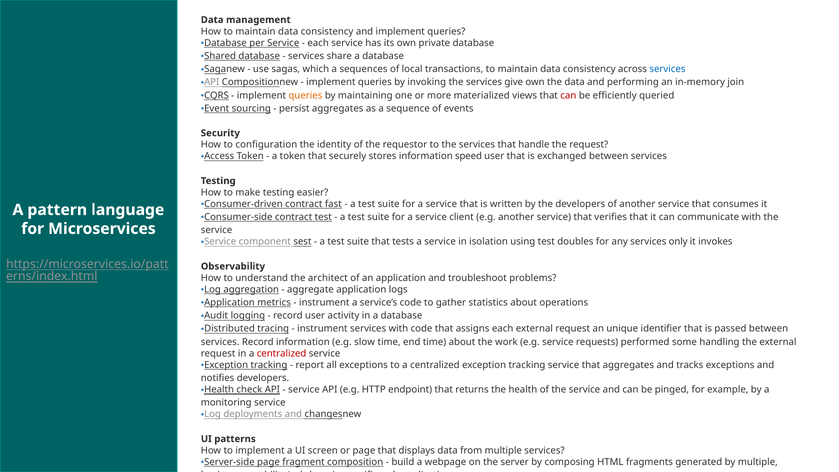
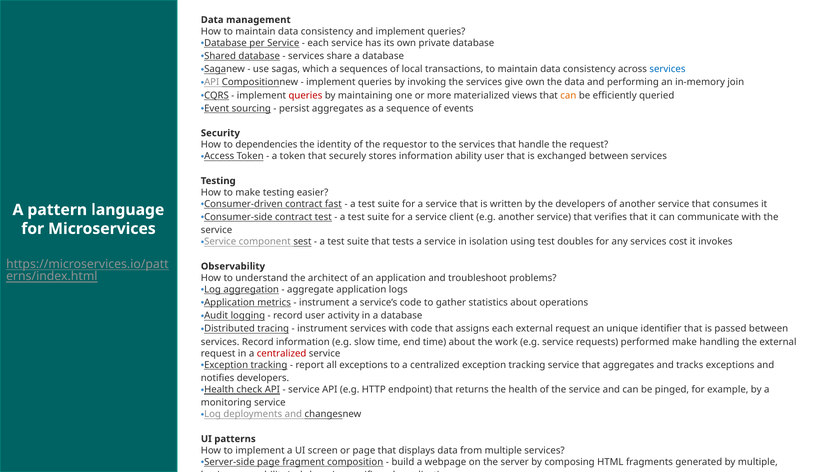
queries colour: orange -> red (305, 95)
can colour: red -> orange (568, 95)
configuration: configuration -> dependencies (266, 145)
speed: speed -> ability (468, 156)
only: only -> cost (678, 242)
performed some: some -> make (684, 342)
